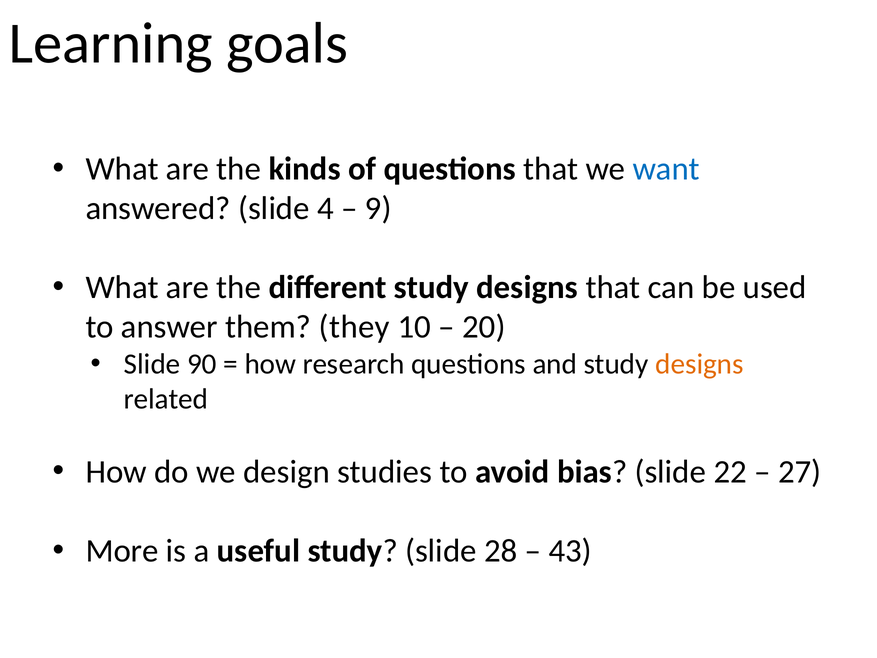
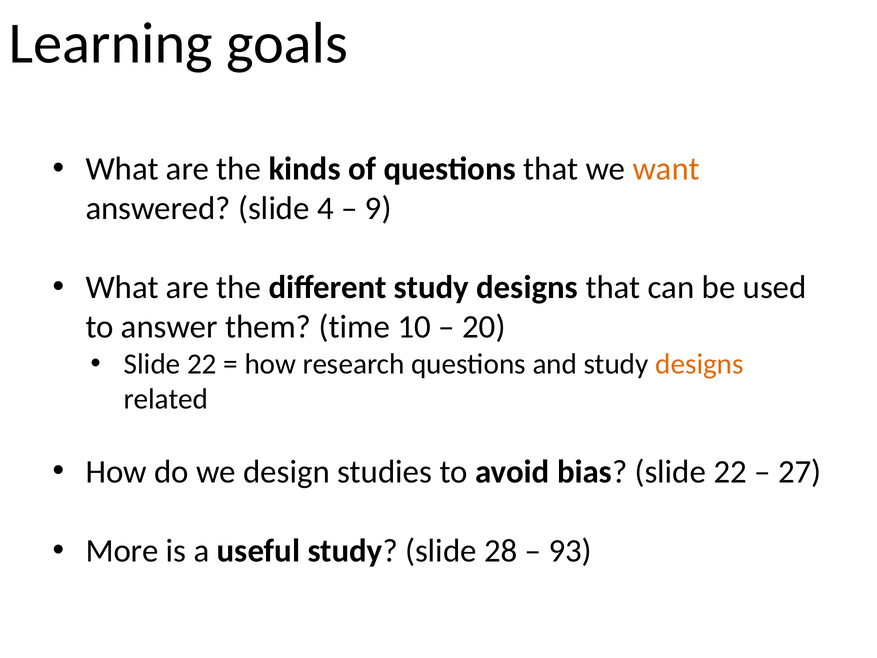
want colour: blue -> orange (666, 169)
they: they -> time (354, 327)
90: 90 -> 22 (202, 364)
43: 43 -> 93 (570, 551)
